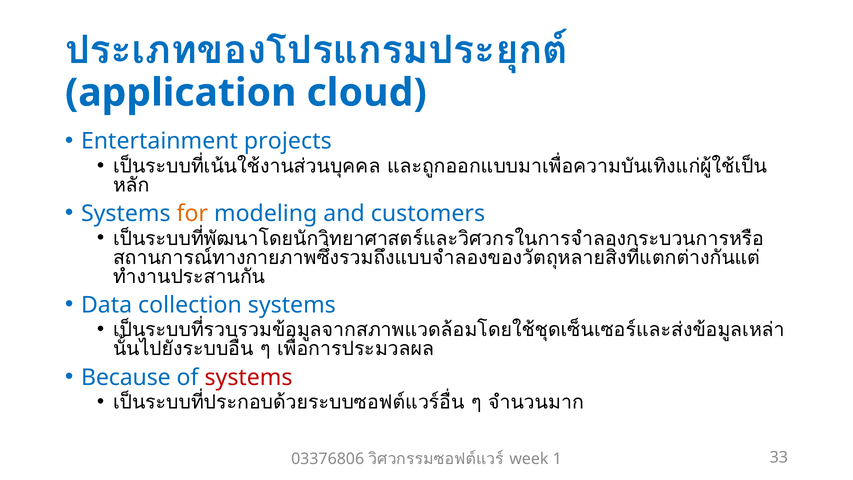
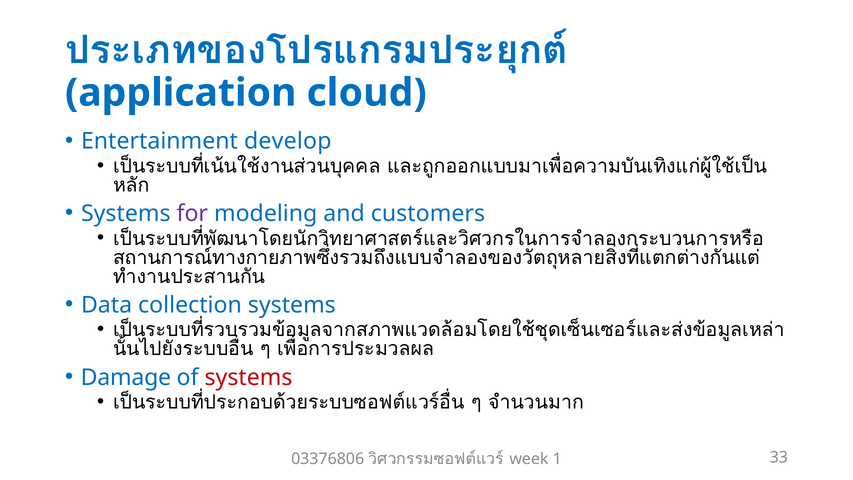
projects: projects -> develop (288, 141)
for colour: orange -> purple (192, 214)
Because: Because -> Damage (126, 377)
